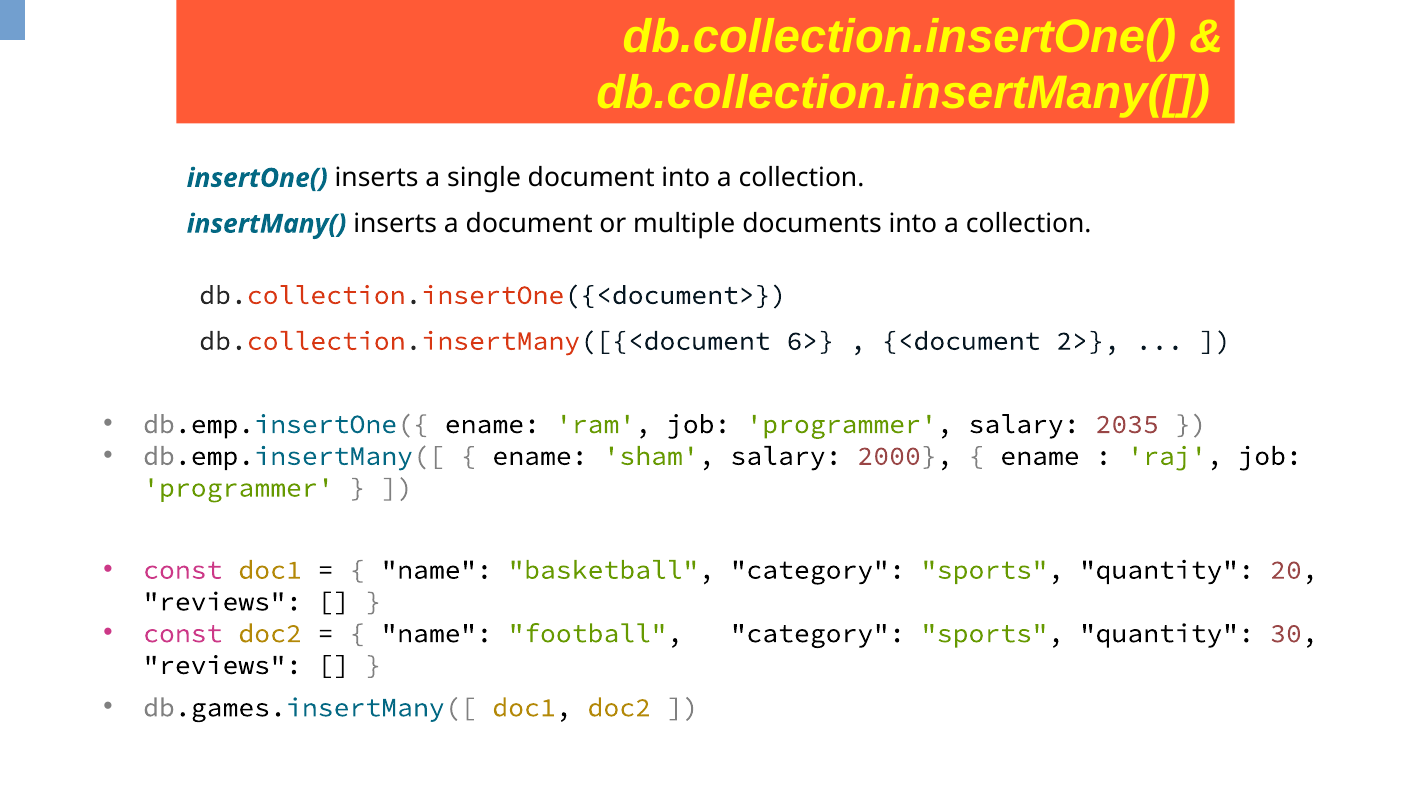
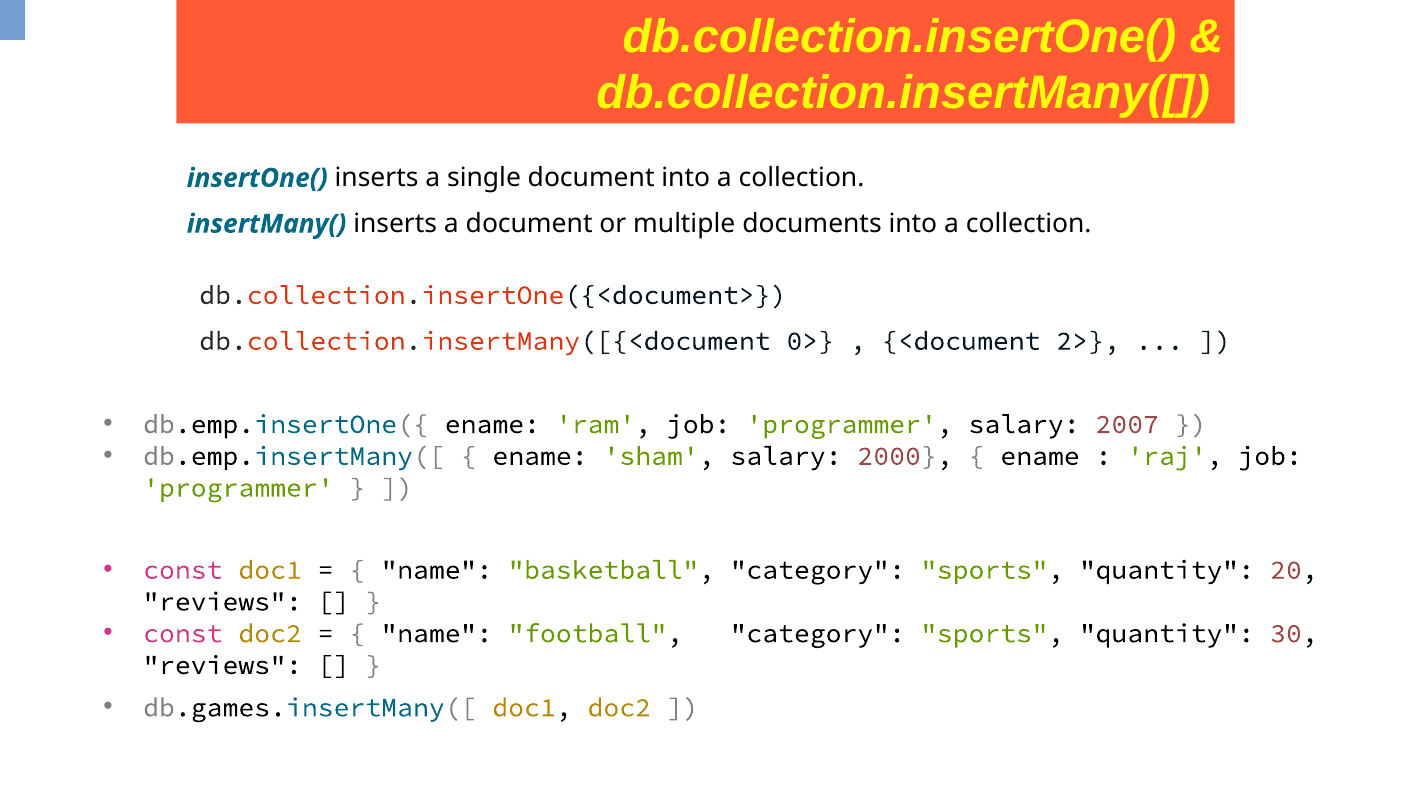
6>: 6> -> 0> (810, 341)
2035: 2035 -> 2007 (1127, 424)
